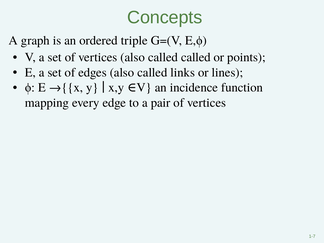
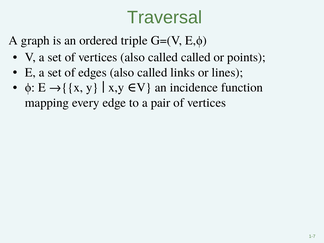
Concepts: Concepts -> Traversal (165, 17)
